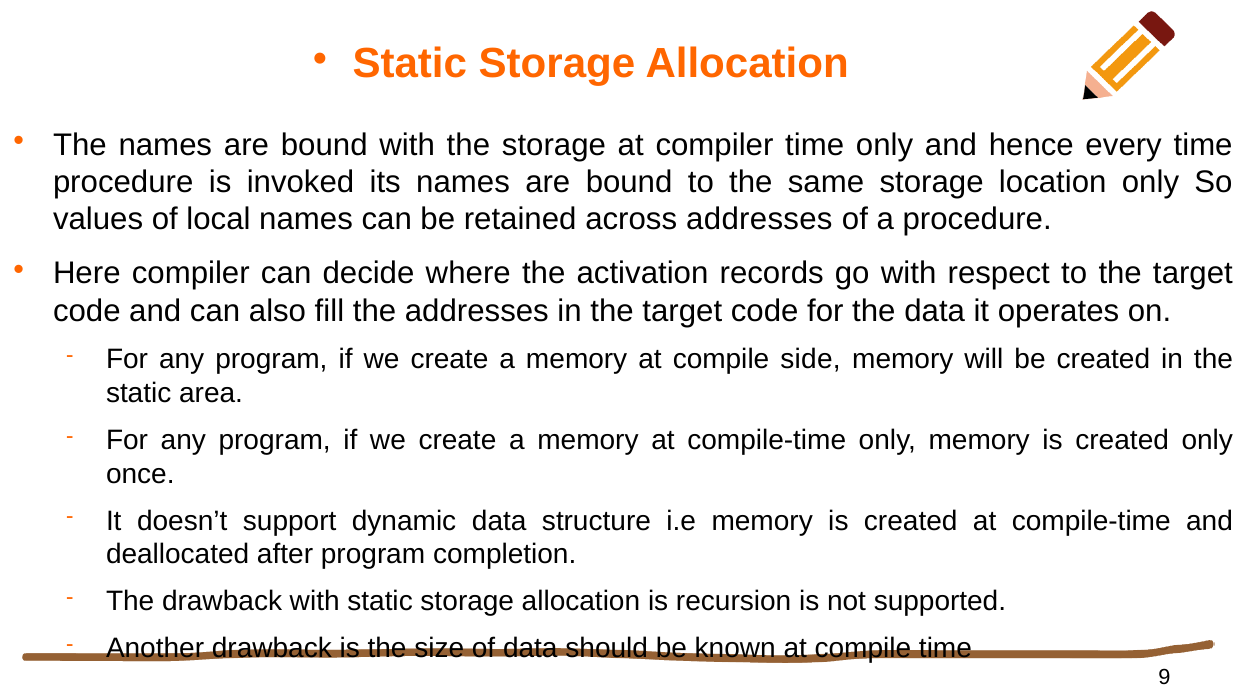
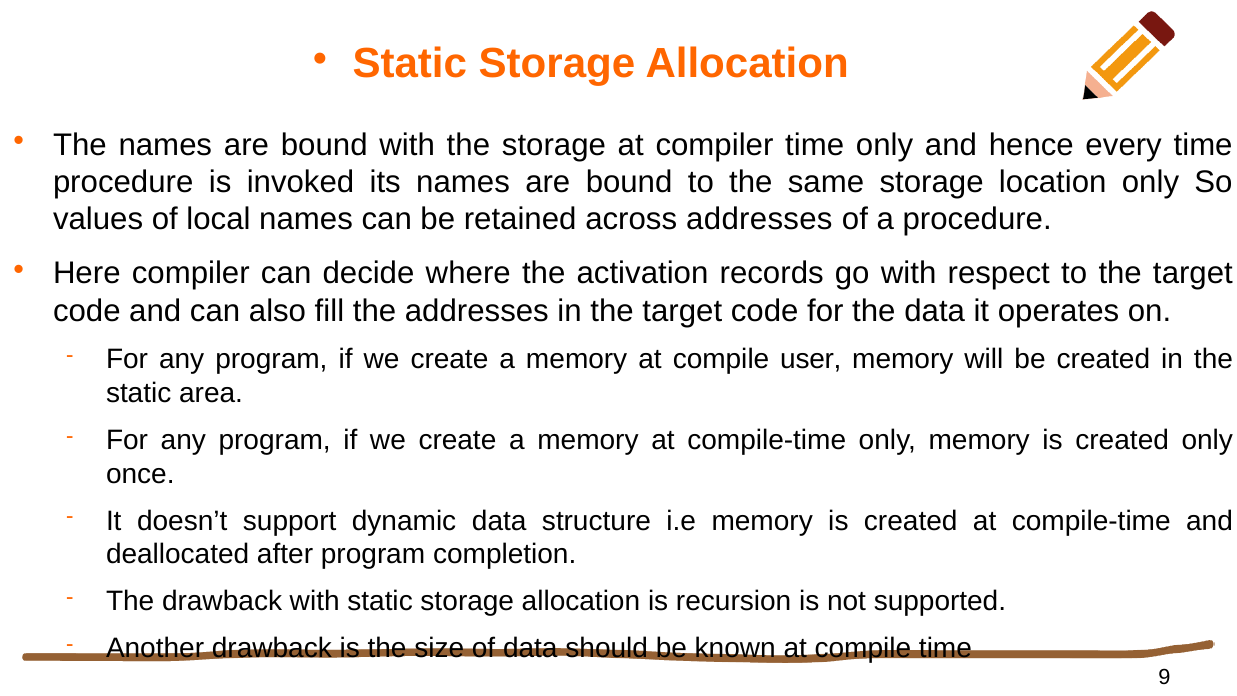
side: side -> user (811, 360)
